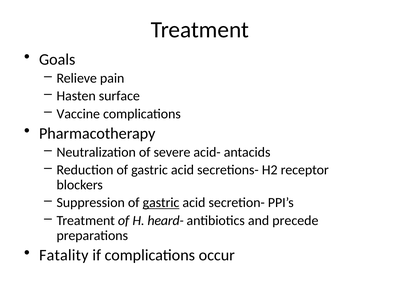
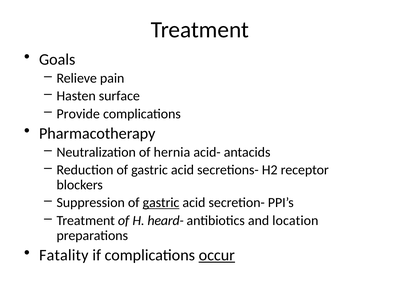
Vaccine: Vaccine -> Provide (78, 114)
severe: severe -> hernia (172, 152)
precede: precede -> location (295, 221)
occur underline: none -> present (217, 255)
